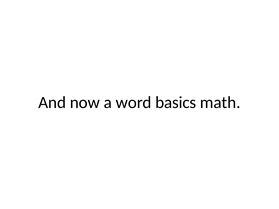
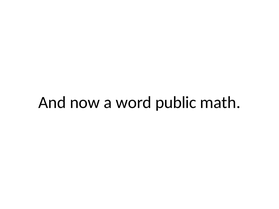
basics: basics -> public (176, 103)
